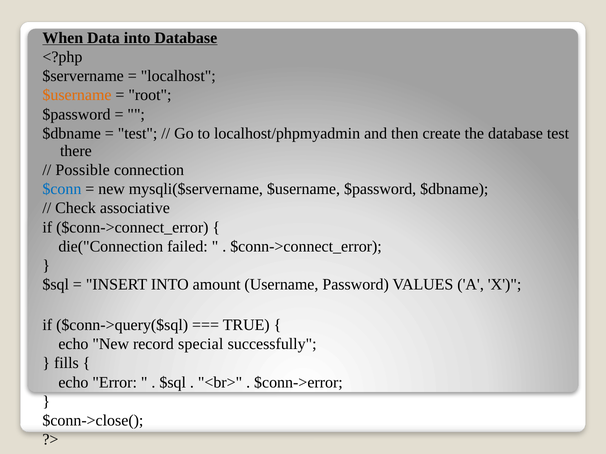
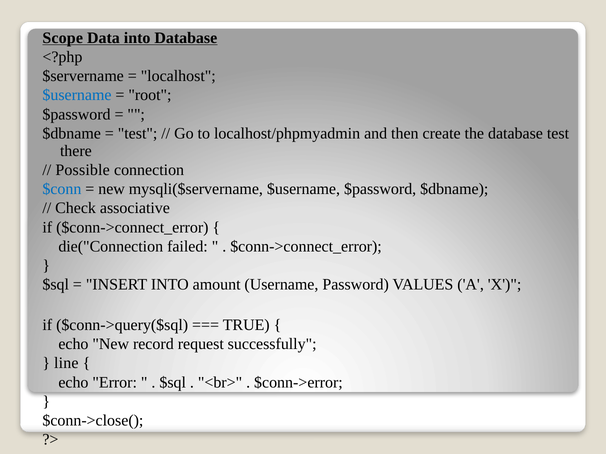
When: When -> Scope (63, 38)
$username colour: orange -> blue (77, 95)
special: special -> request (201, 344)
fills: fills -> line (66, 364)
